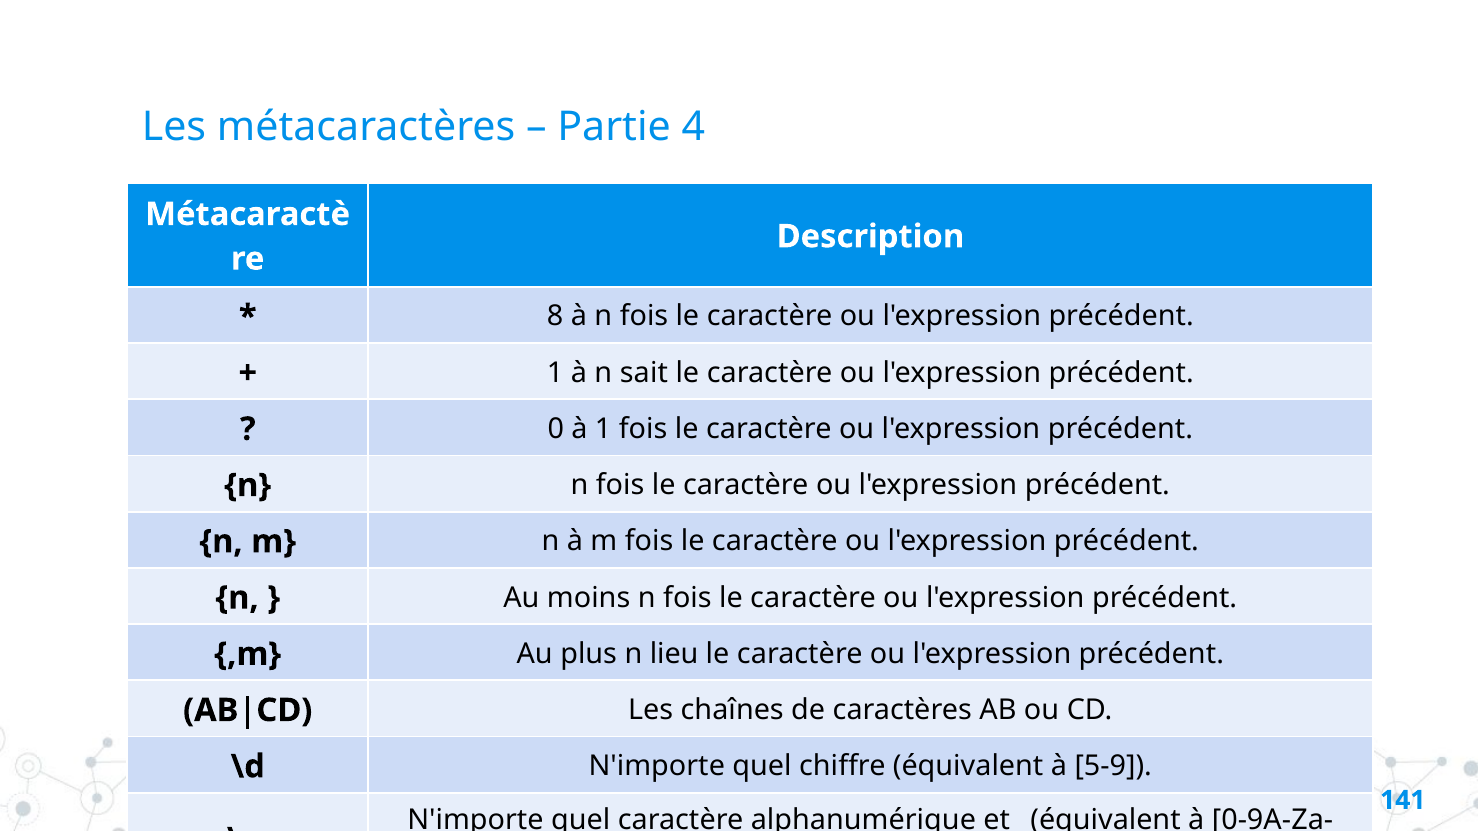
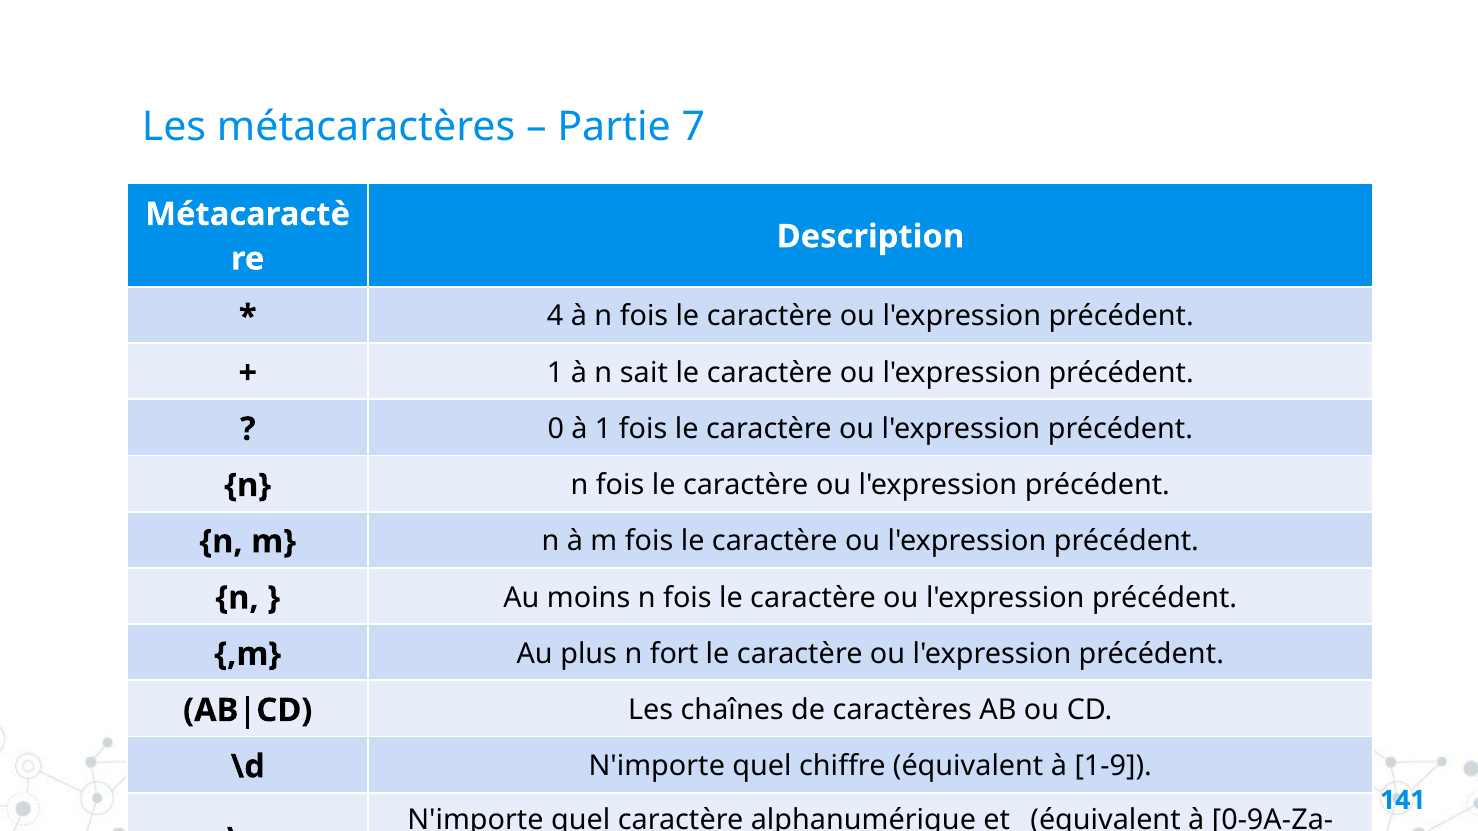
4: 4 -> 7 (693, 127)
8: 8 -> 4 (555, 317)
lieu: lieu -> fort (674, 654)
5-9: 5-9 -> 1-9 (1113, 767)
